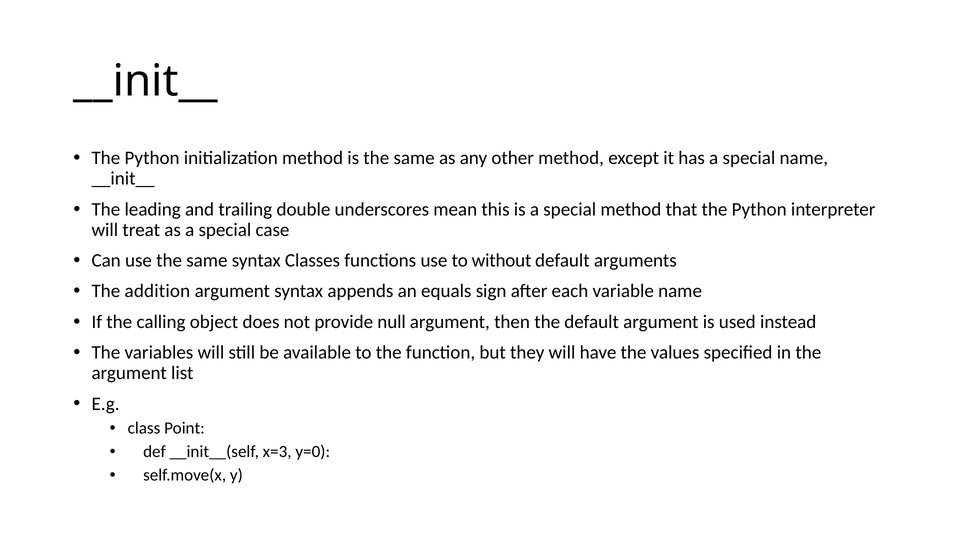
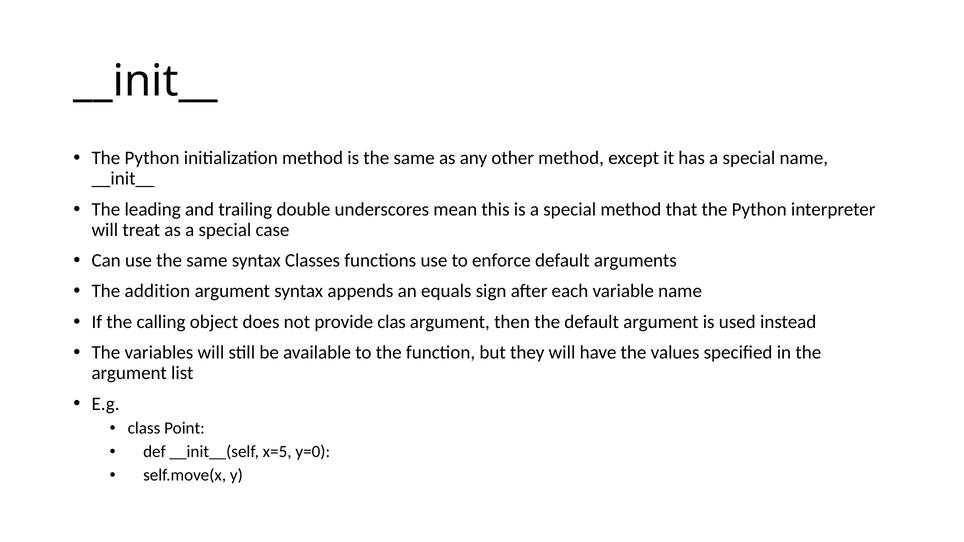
without: without -> enforce (502, 261)
null: null -> clas (392, 322)
x=3: x=3 -> x=5 (277, 452)
